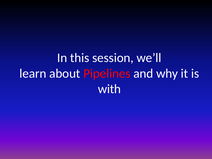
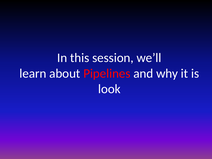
with: with -> look (109, 89)
